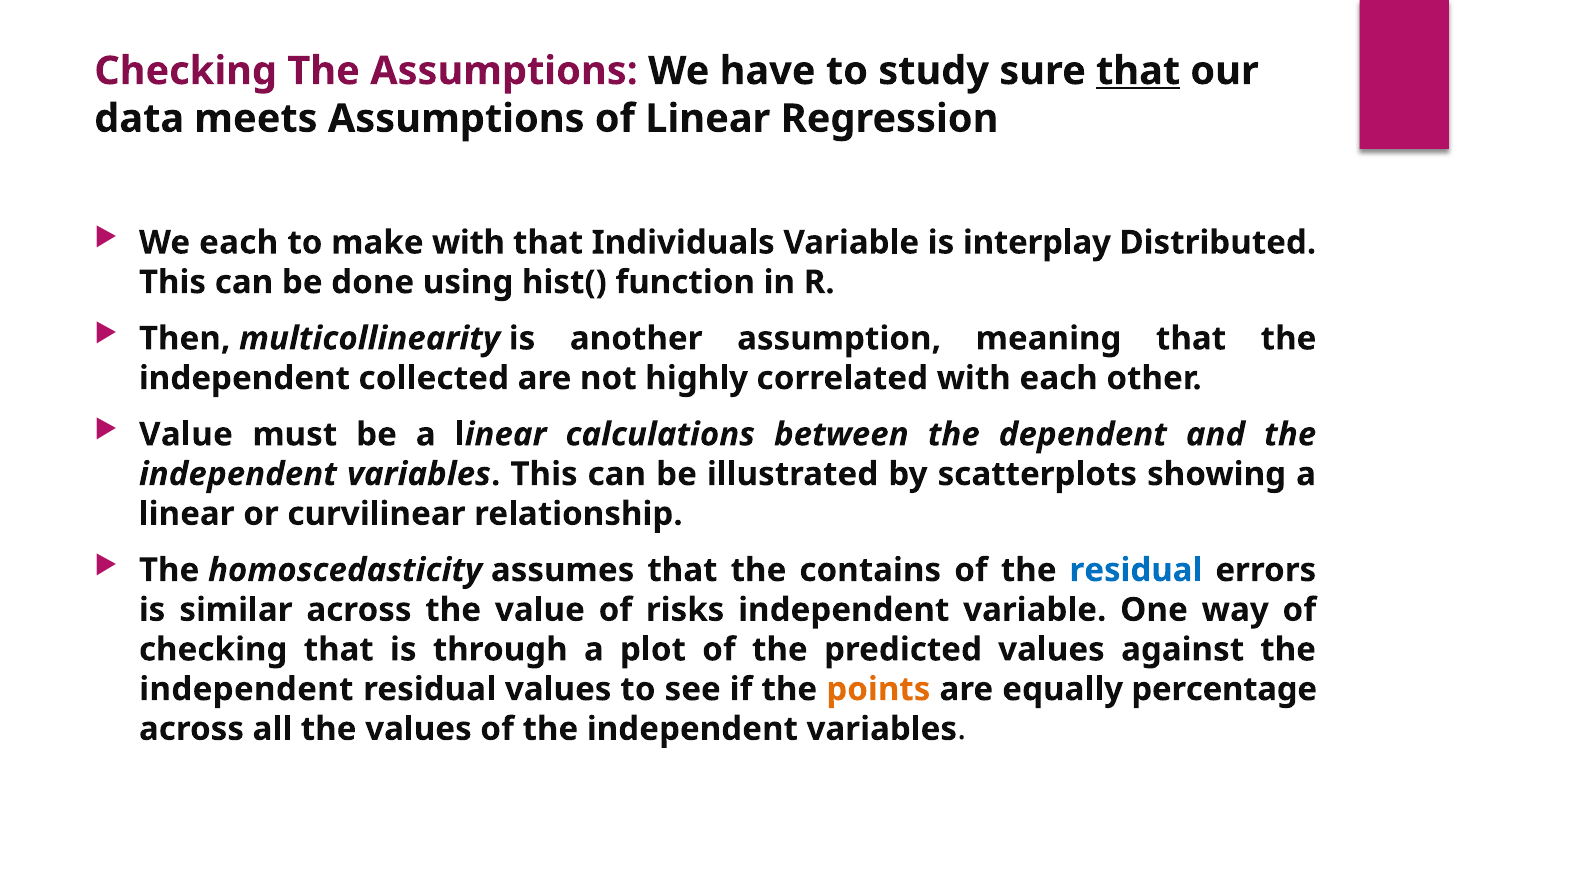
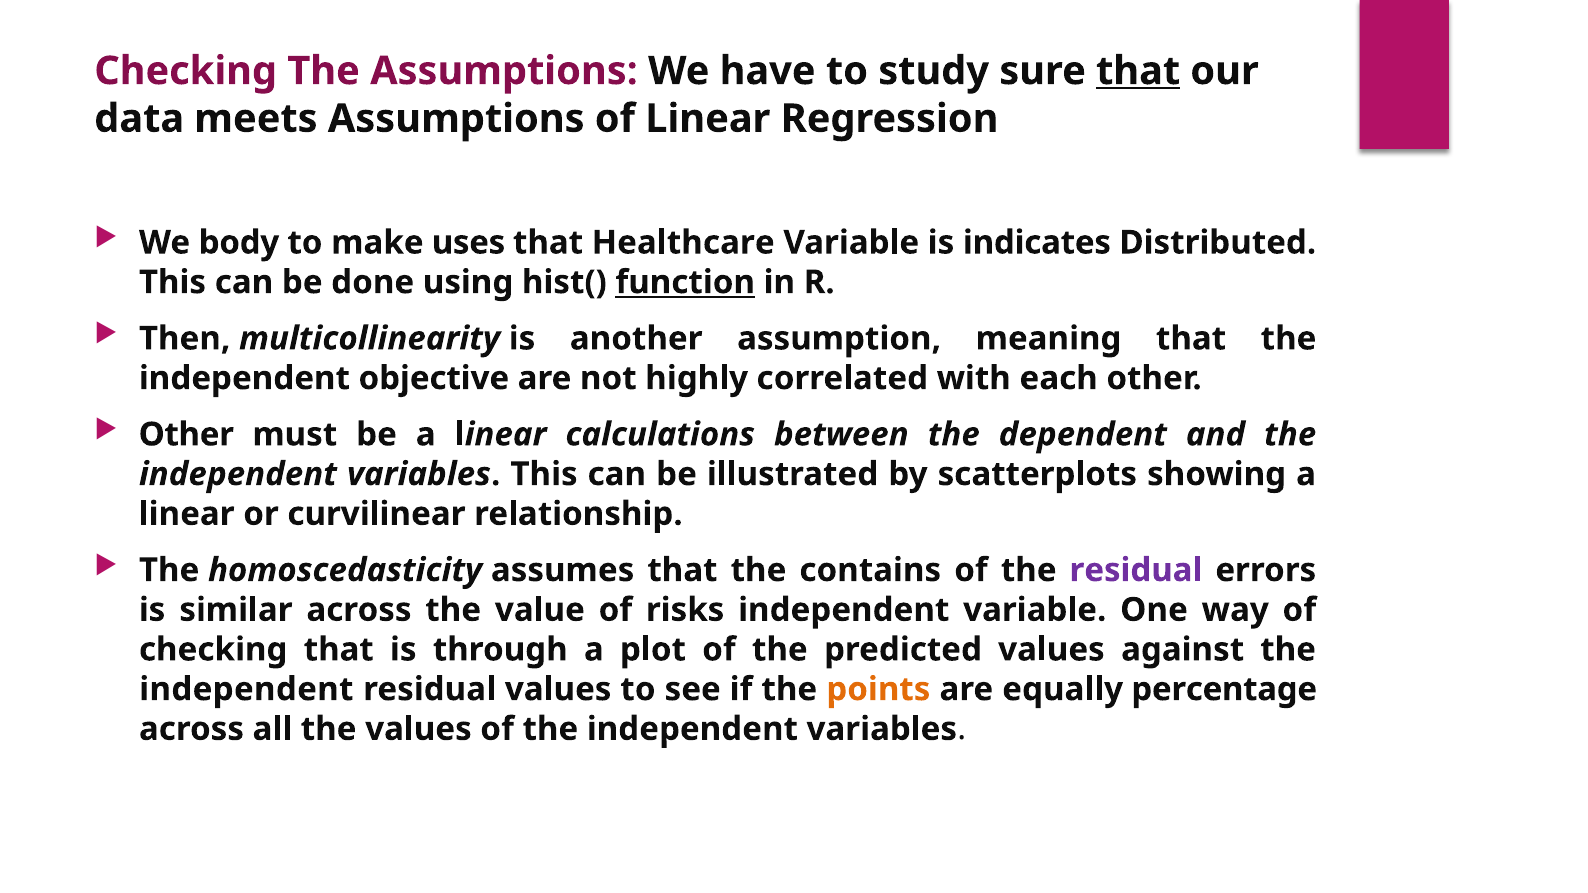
We each: each -> body (239, 243)
make with: with -> uses (468, 243)
Individuals: Individuals -> Healthcare (683, 243)
interplay: interplay -> indicates (1037, 243)
function underline: none -> present (685, 282)
collected: collected -> objective (434, 378)
Value: Value -> Other (186, 435)
residual colour: blue -> purple (1136, 570)
